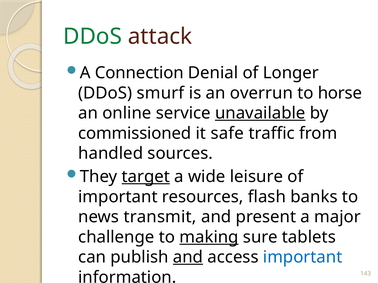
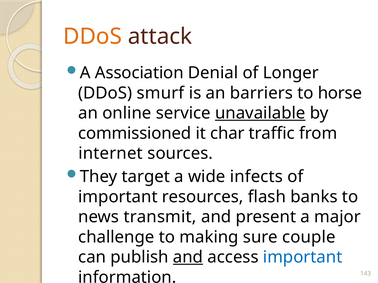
DDoS colour: green -> orange (93, 37)
Connection: Connection -> Association (139, 73)
overrun: overrun -> barriers (261, 93)
safe: safe -> char (227, 133)
handled: handled -> internet (111, 154)
target underline: present -> none (146, 177)
leisure: leisure -> infects (256, 177)
making underline: present -> none (209, 237)
tablets: tablets -> couple (309, 237)
